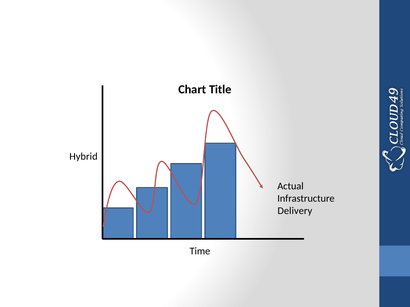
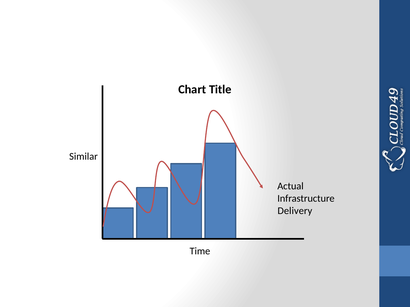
Hybrid: Hybrid -> Similar (83, 157)
